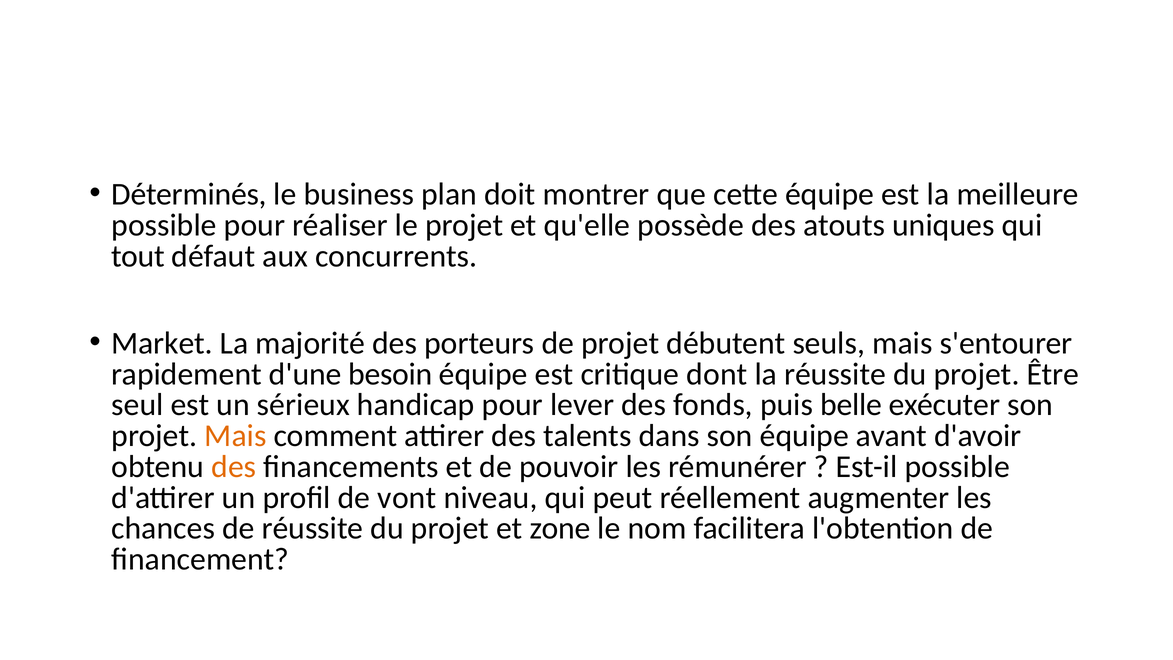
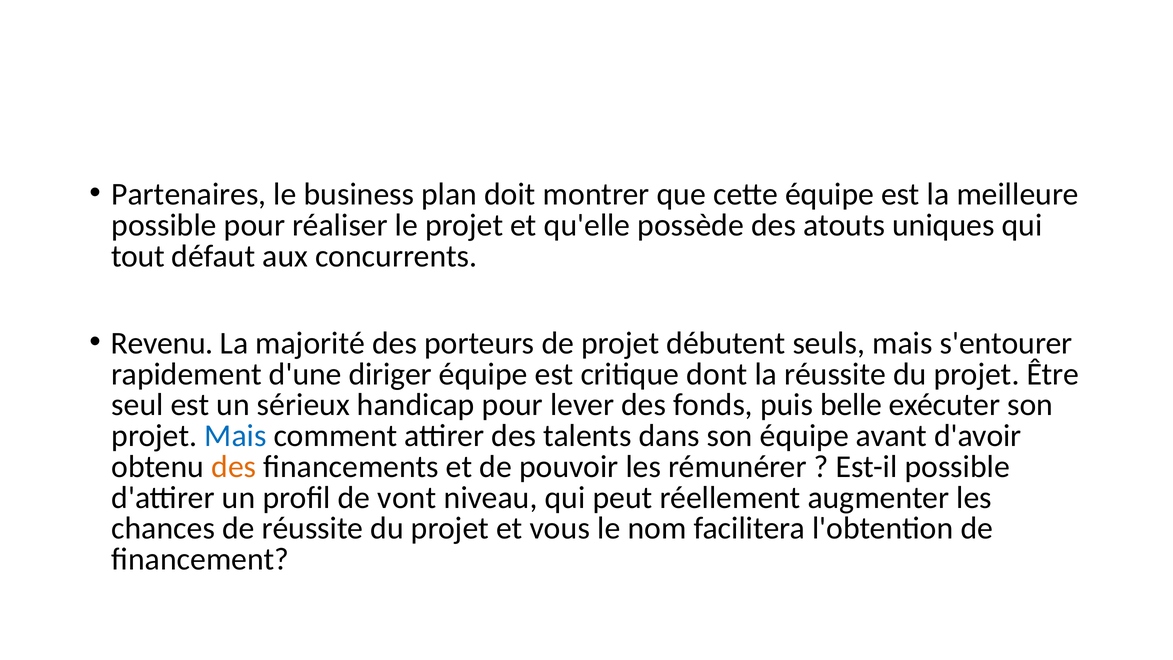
Déterminés: Déterminés -> Partenaires (189, 194)
Market: Market -> Revenu (162, 343)
besoin: besoin -> diriger (390, 374)
Mais colour: orange -> blue (236, 436)
zone: zone -> vous (560, 528)
